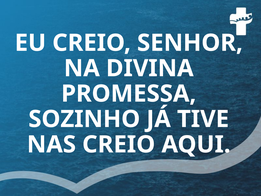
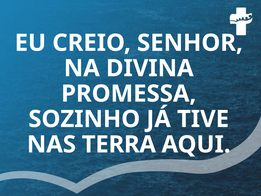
NAS CREIO: CREIO -> TERRA (119, 144)
